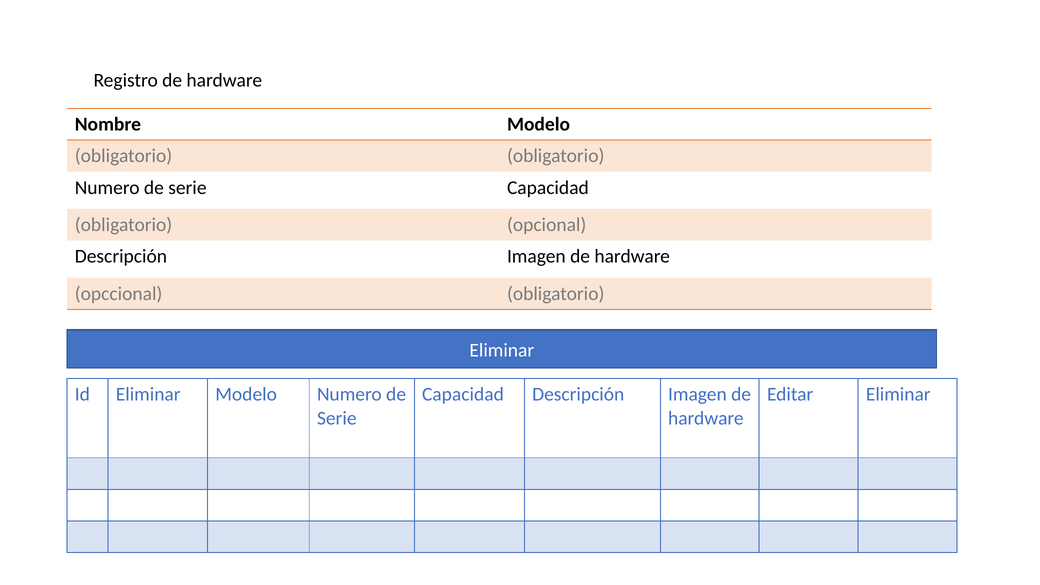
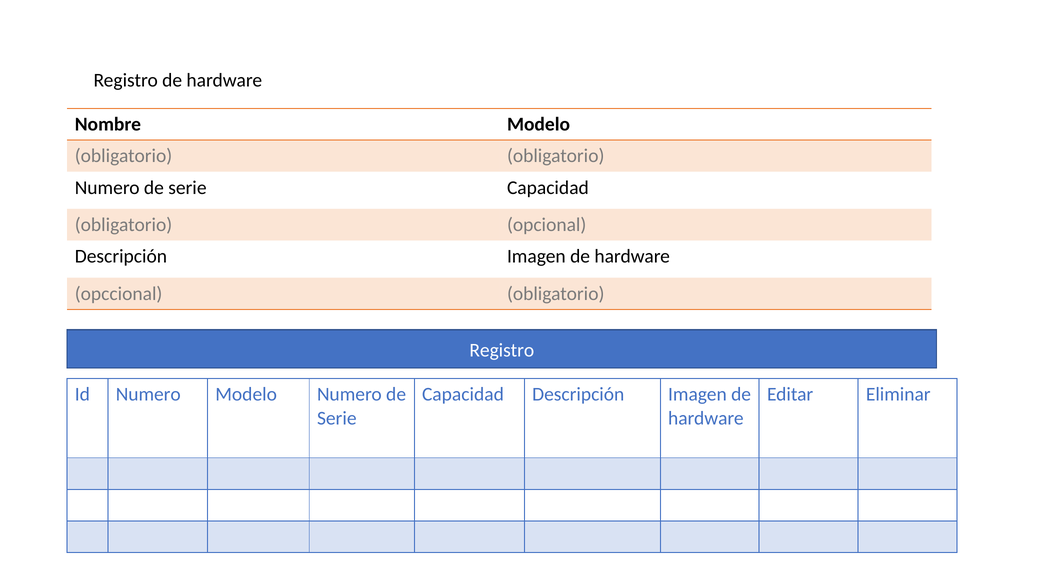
Eliminar: Eliminar -> Registro (502, 350)
Id Eliminar: Eliminar -> Numero (148, 395)
